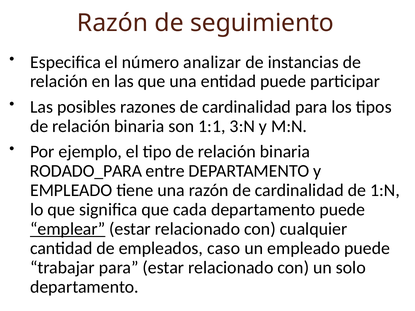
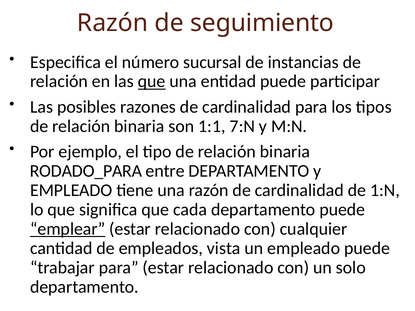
analizar: analizar -> sucursal (212, 62)
que underline: none -> present (152, 81)
3:N: 3:N -> 7:N (242, 126)
caso: caso -> vista (224, 248)
